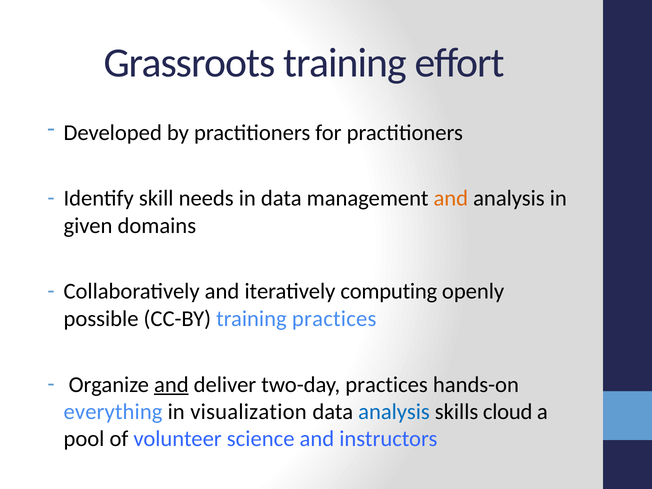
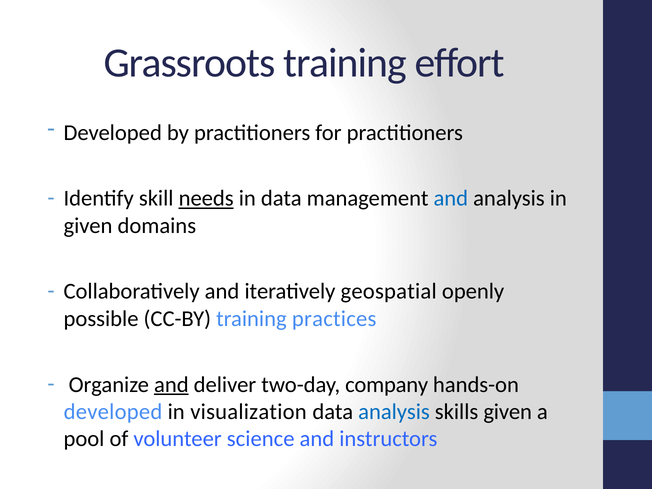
needs underline: none -> present (206, 198)
and colour: orange -> blue (451, 198)
computing: computing -> geospatial (389, 292)
two-day practices: practices -> company (387, 385)
everything: everything -> developed (113, 412)
skills cloud: cloud -> given (508, 412)
